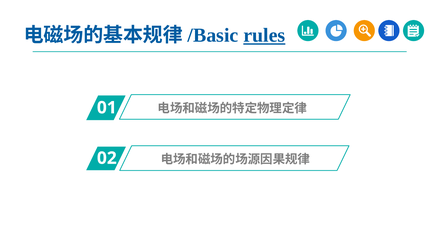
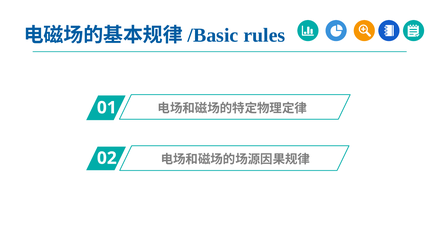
rules underline: present -> none (264, 36)
